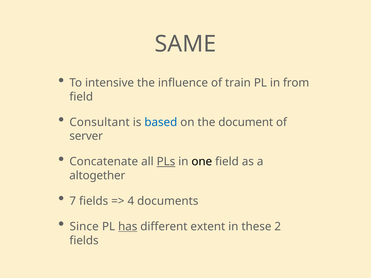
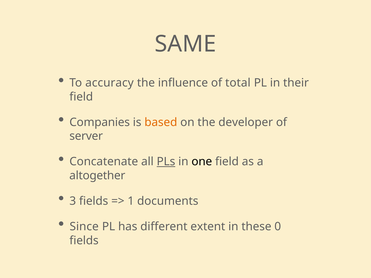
intensive: intensive -> accuracy (109, 83)
train: train -> total (238, 83)
from: from -> their (296, 83)
Consultant: Consultant -> Companies (100, 122)
based colour: blue -> orange (161, 122)
document: document -> developer (246, 122)
7: 7 -> 3 (73, 201)
4: 4 -> 1 (131, 201)
has underline: present -> none (128, 227)
2: 2 -> 0 (278, 227)
